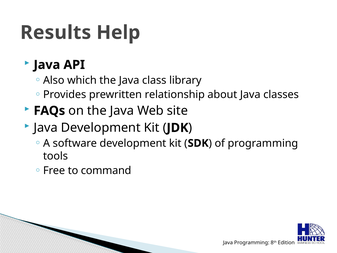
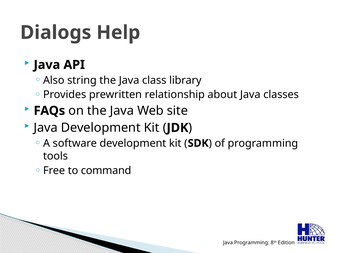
Results: Results -> Dialogs (56, 33)
which: which -> string (82, 80)
